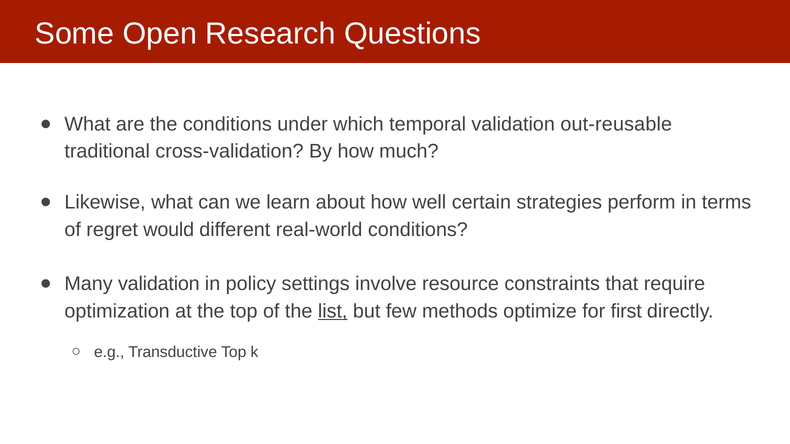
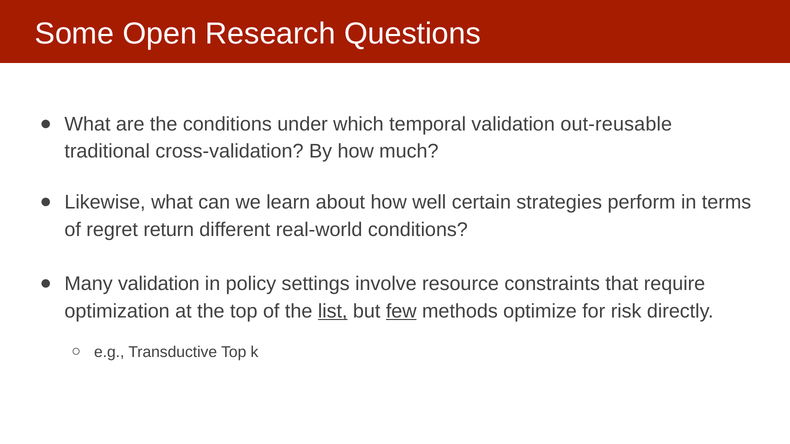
would: would -> return (169, 230)
few underline: none -> present (401, 311)
first: first -> risk (626, 311)
